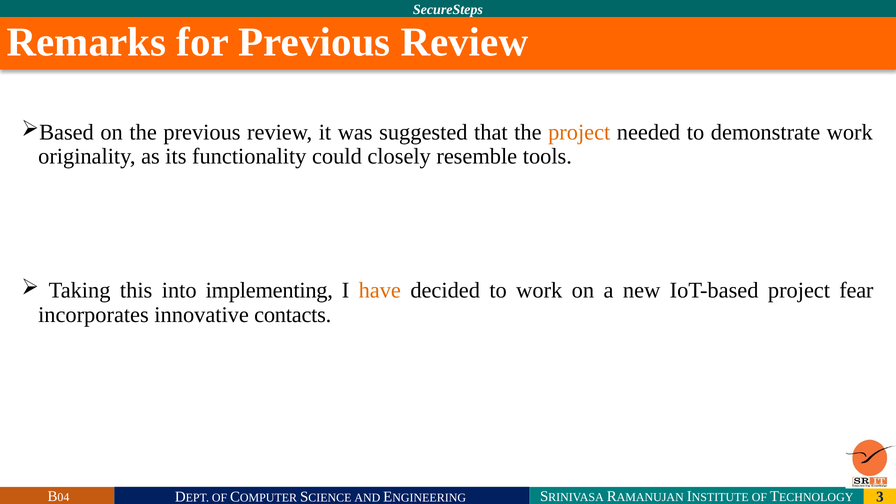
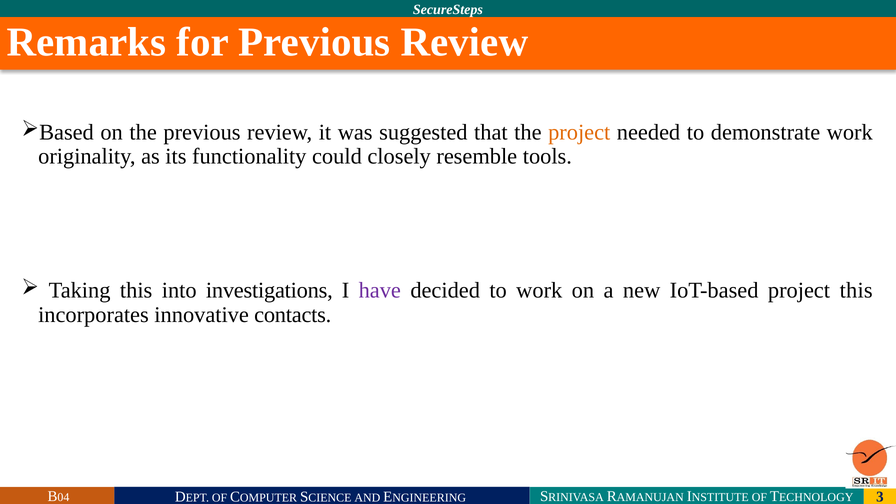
implementing: implementing -> investigations (269, 290)
have colour: orange -> purple (380, 290)
project fear: fear -> this (856, 290)
